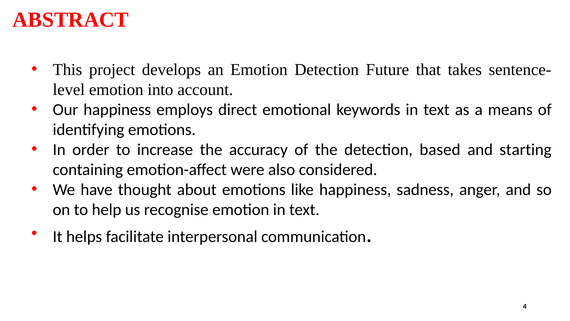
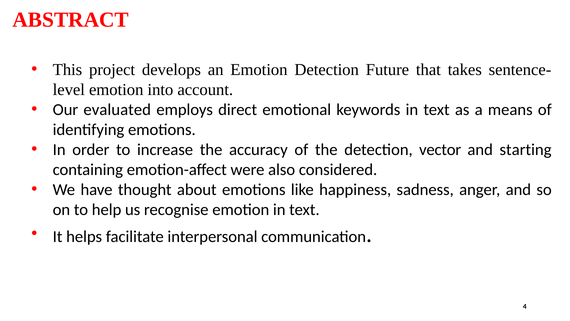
Our happiness: happiness -> evaluated (117, 110)
based: based -> vector (440, 149)
